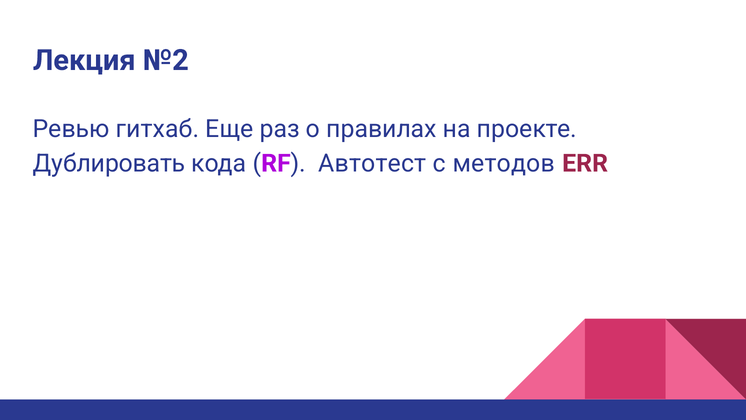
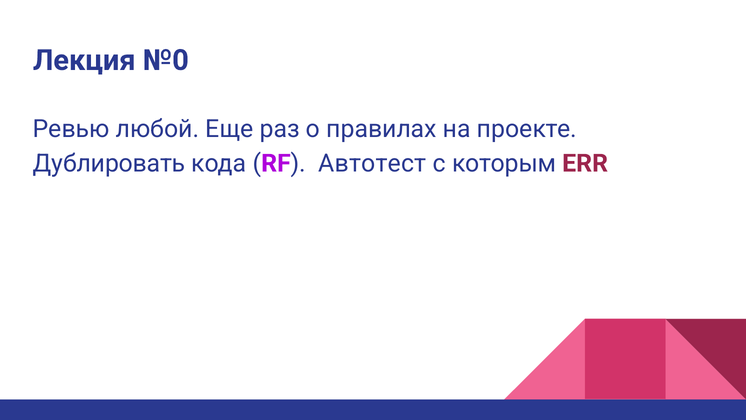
№2: №2 -> №0 (166, 60)
гитхаб: гитхаб -> любой (157, 129)
методов: методов -> которым (504, 163)
